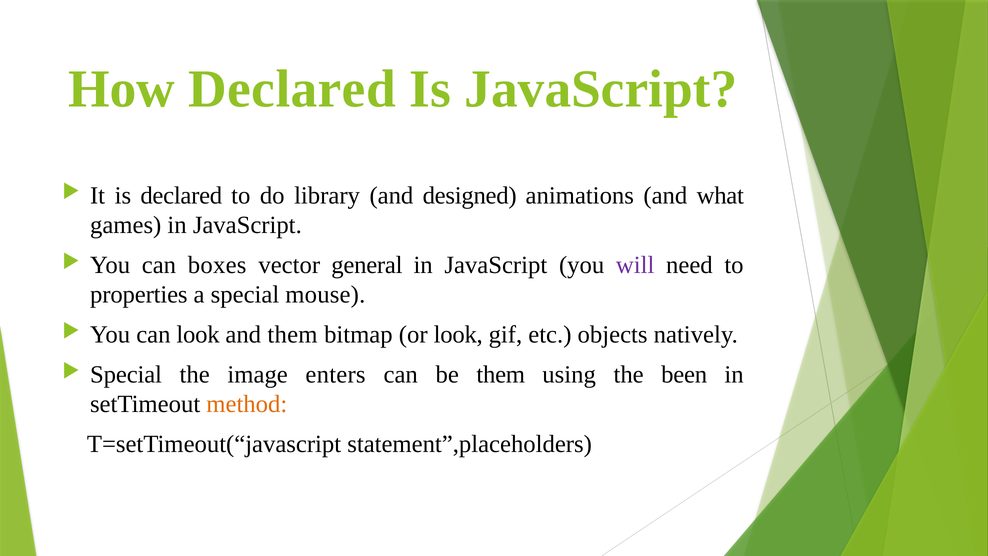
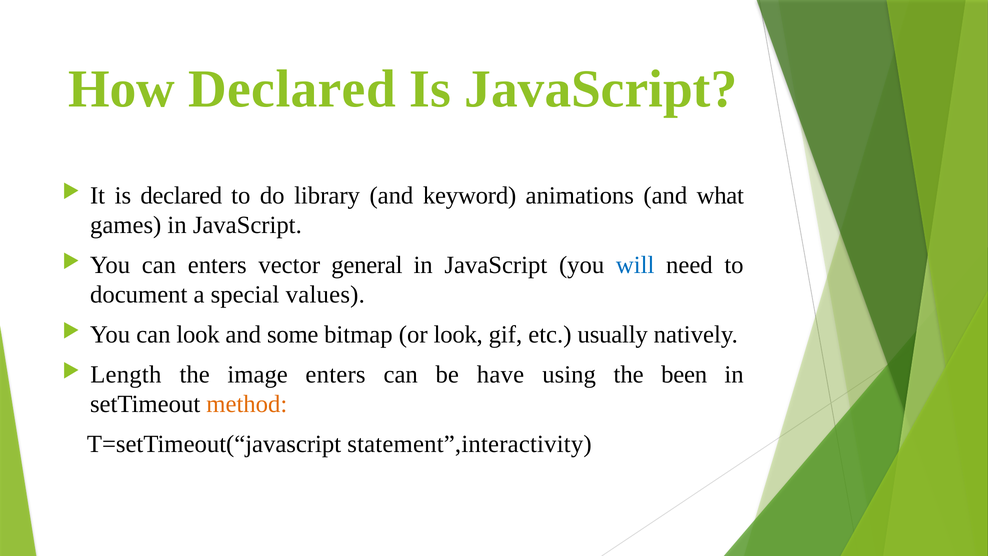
designed: designed -> keyword (470, 195)
can boxes: boxes -> enters (217, 265)
will colour: purple -> blue (635, 265)
properties: properties -> document (139, 295)
mouse: mouse -> values (325, 295)
and them: them -> some (293, 335)
objects: objects -> usually (613, 335)
Special: Special -> Length (126, 374)
be them: them -> have (501, 374)
statement”,placeholders: statement”,placeholders -> statement”,interactivity (470, 444)
